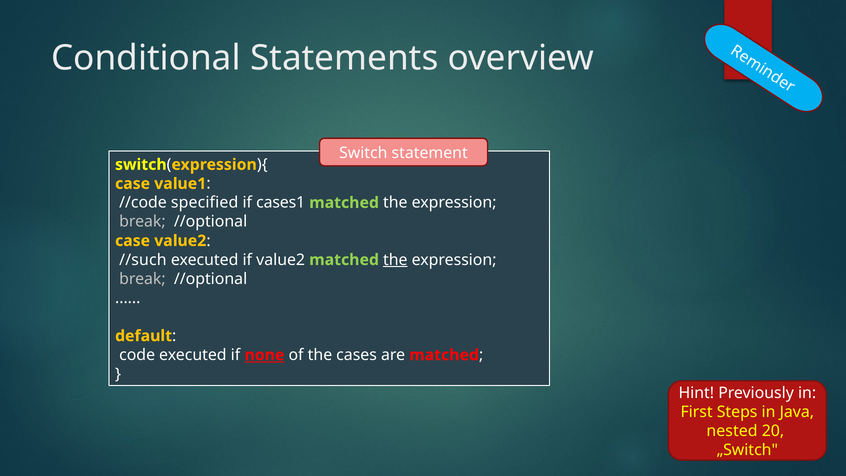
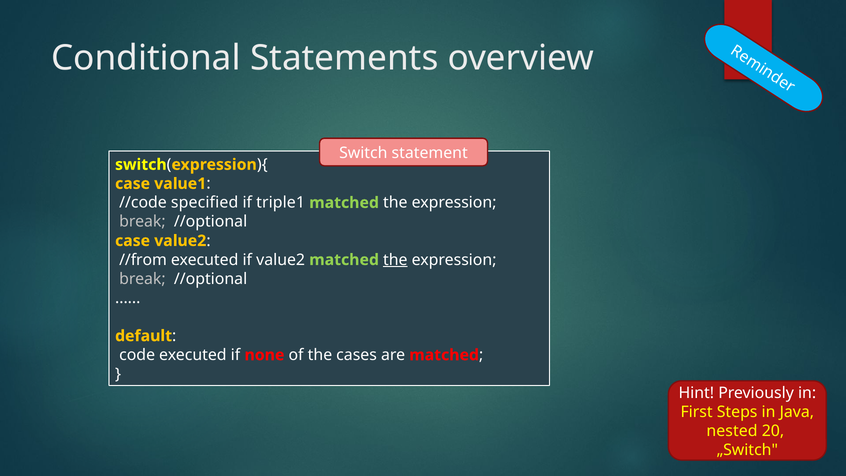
cases1: cases1 -> triple1 (281, 203)
//such: //such -> //from (143, 260)
none underline: present -> none (264, 355)
